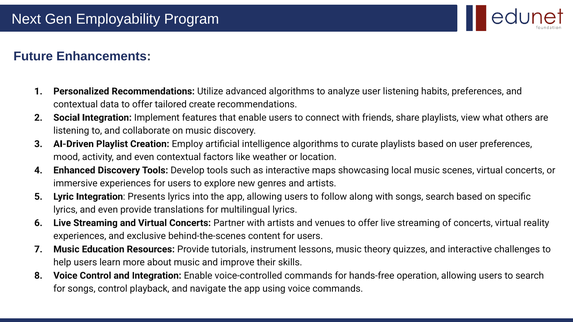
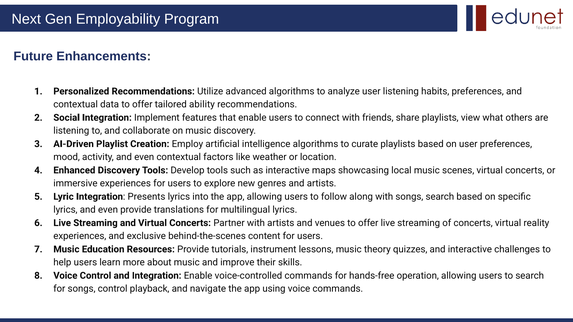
create: create -> ability (202, 105)
